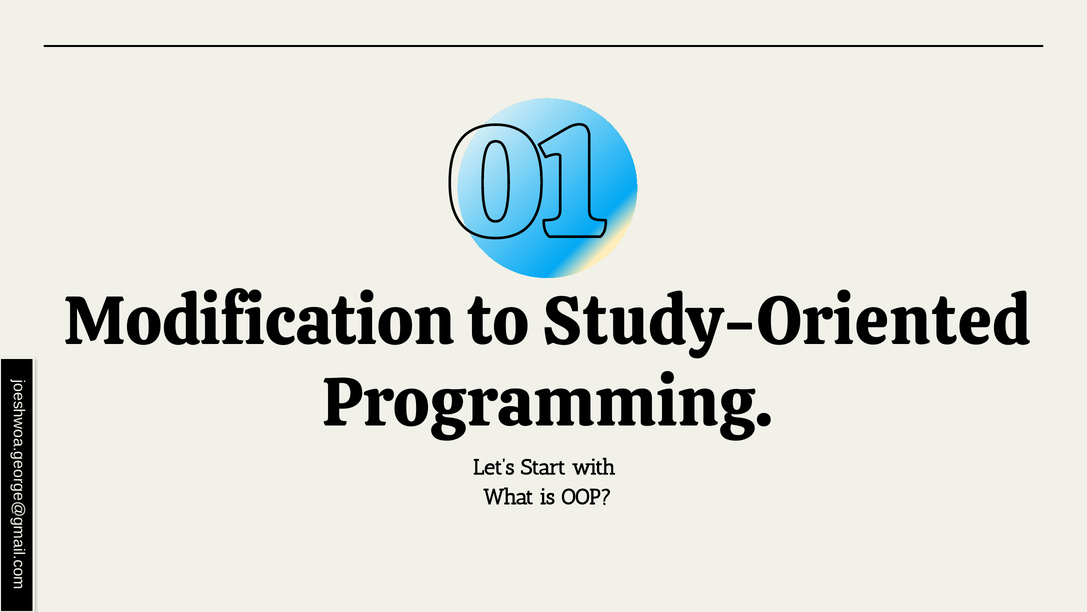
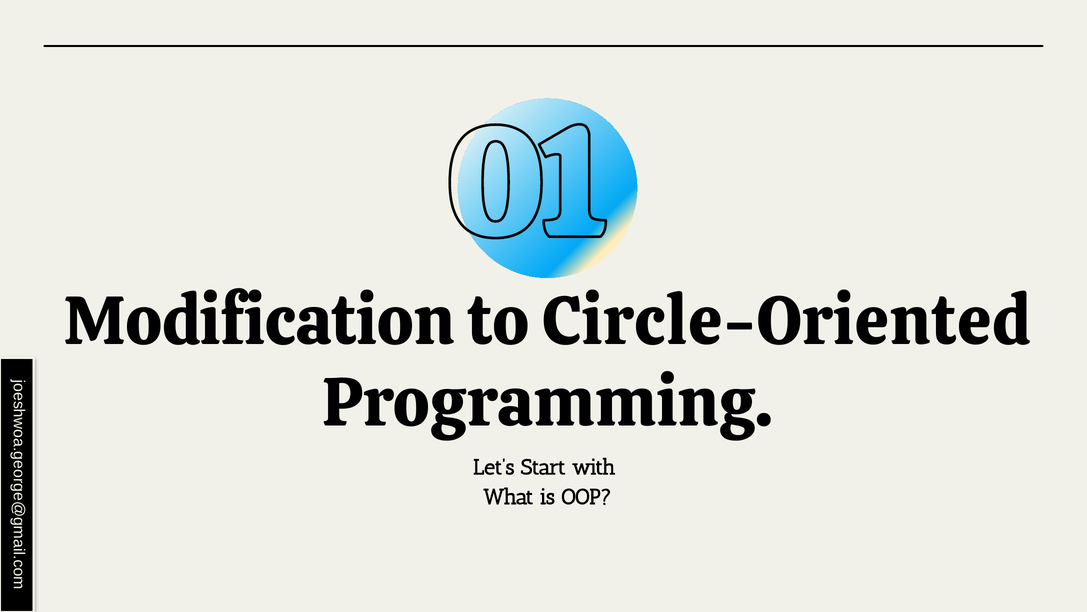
Study-Oriented: Study-Oriented -> Circle-Oriented (787, 322)
